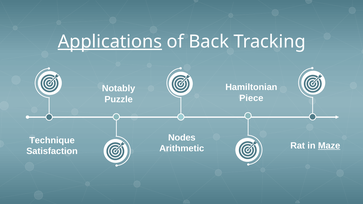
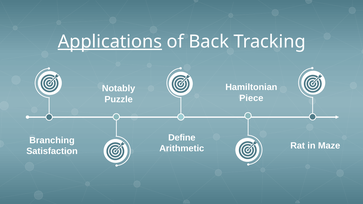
Nodes: Nodes -> Define (182, 138)
Technique: Technique -> Branching (52, 140)
Maze underline: present -> none (329, 146)
